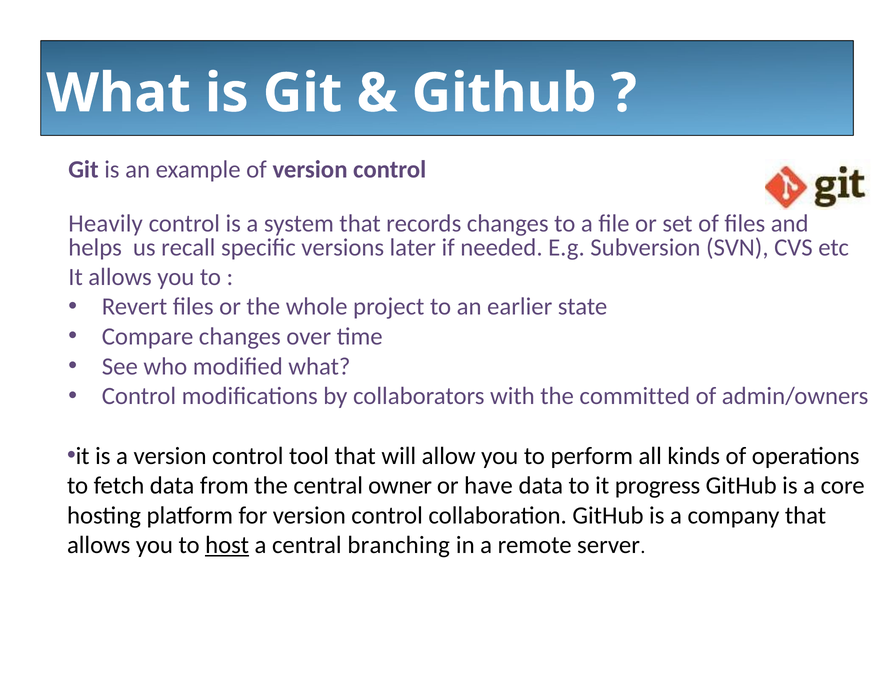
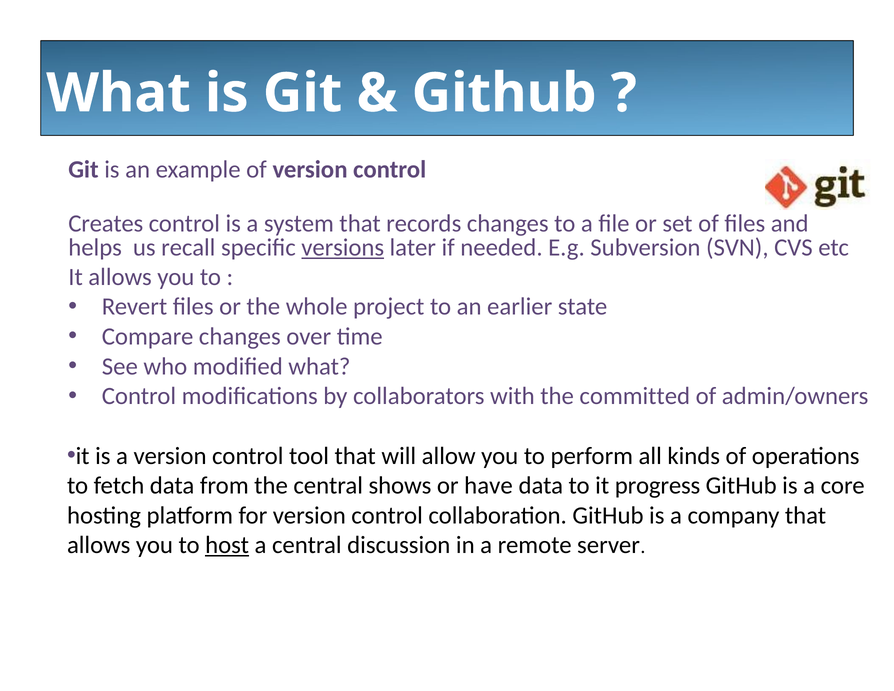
Heavily: Heavily -> Creates (106, 223)
versions underline: none -> present (343, 247)
owner: owner -> shows (400, 486)
branching: branching -> discussion (399, 545)
